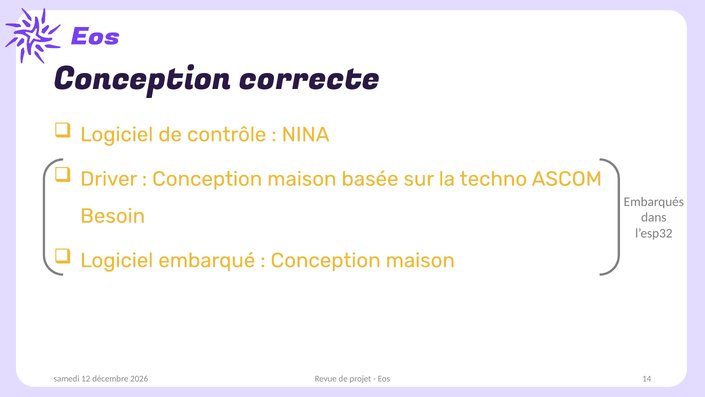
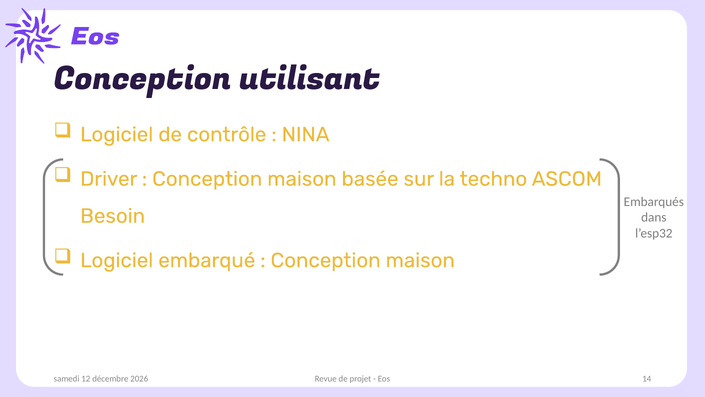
correcte: correcte -> utilisant (310, 78)
